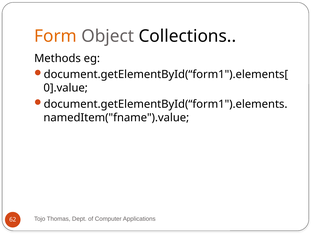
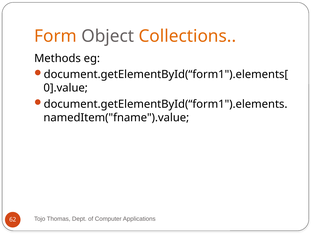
Collections colour: black -> orange (187, 36)
